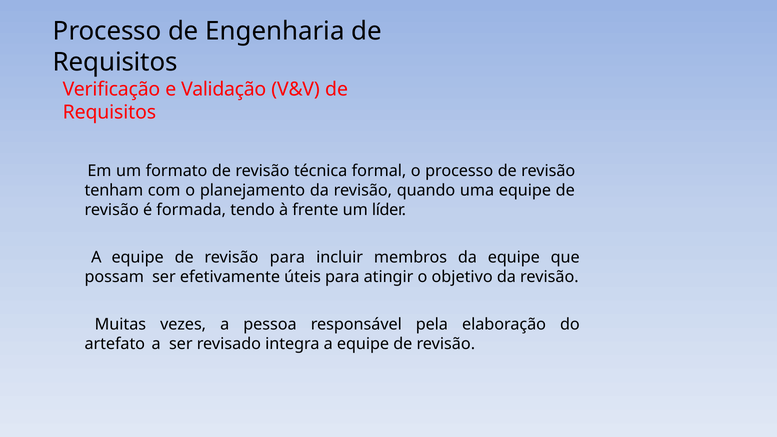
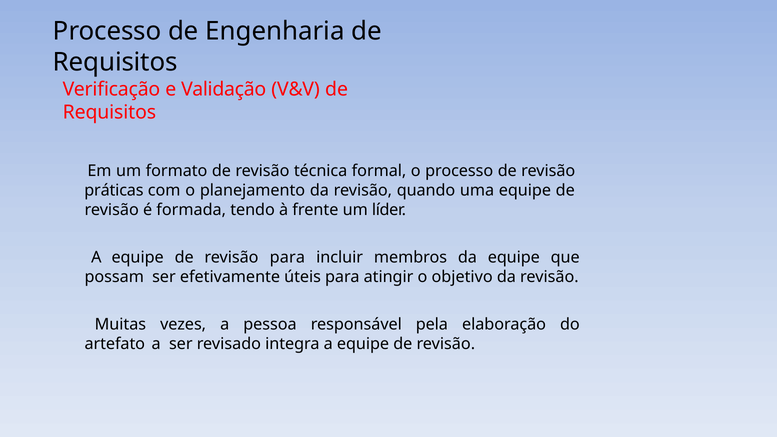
tenham: tenham -> práticas (114, 190)
